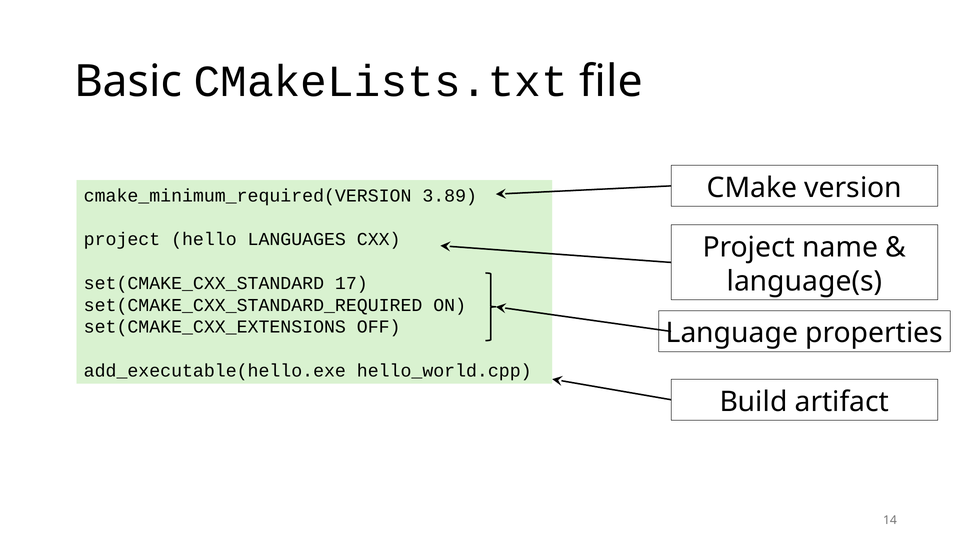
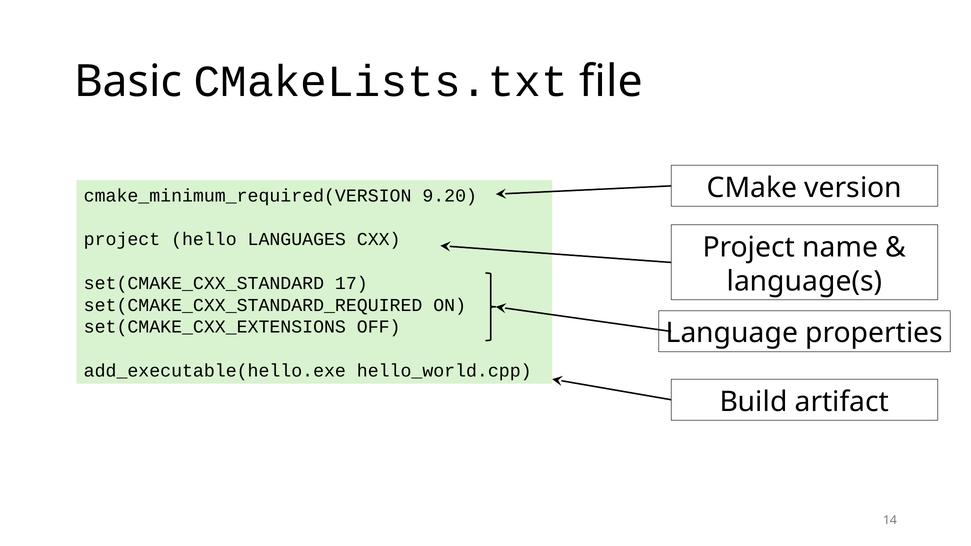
3.89: 3.89 -> 9.20 (450, 196)
